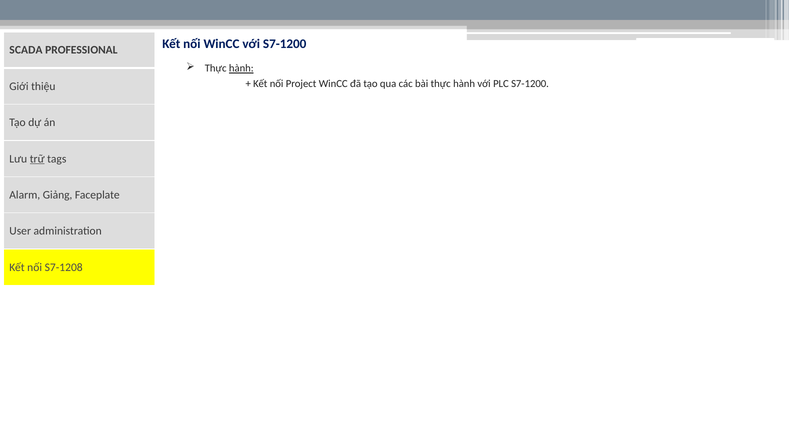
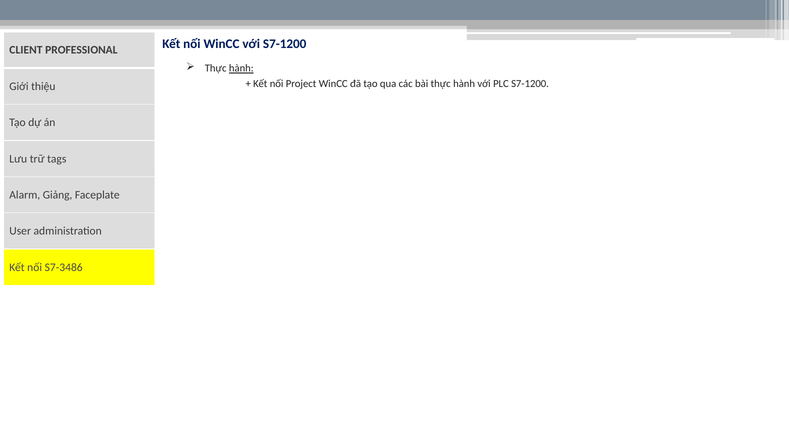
SCADA: SCADA -> CLIENT (26, 50)
trữ underline: present -> none (37, 159)
S7-1208: S7-1208 -> S7-3486 (64, 267)
